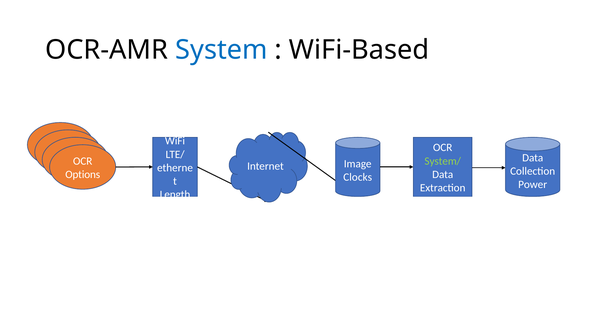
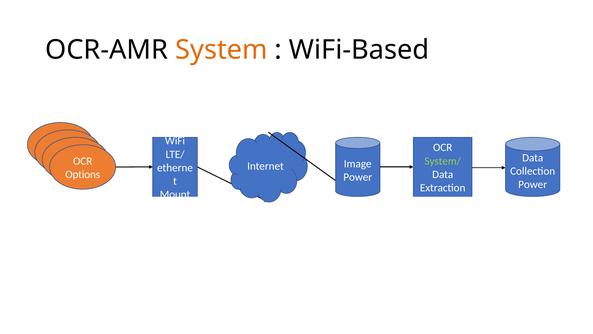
System colour: blue -> orange (221, 50)
Clocks: Clocks -> Power (358, 177)
Length: Length -> Mount (175, 194)
